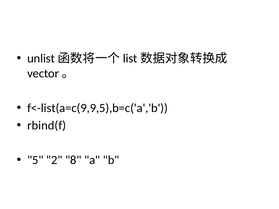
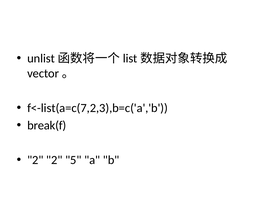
f<-list(a=c(9,9,5),b=c('a','b: f<-list(a=c(9,9,5),b=c('a','b -> f<-list(a=c(7,2,3),b=c('a','b (98, 108)
rbind(f: rbind(f -> break(f (47, 126)
5: 5 -> 2 (35, 160)
8: 8 -> 5 (73, 160)
